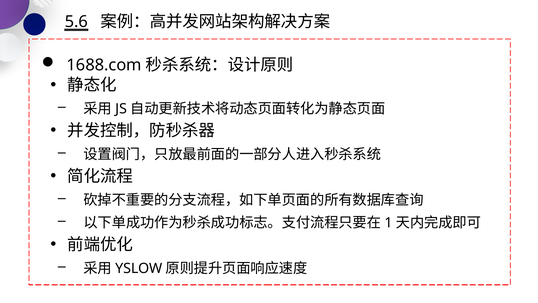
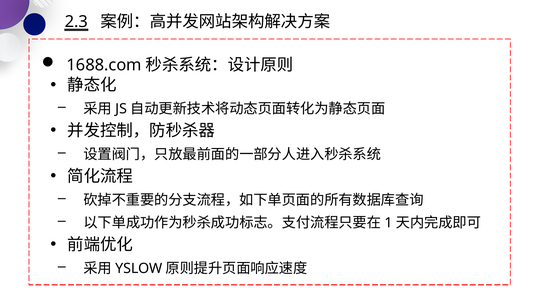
5.6: 5.6 -> 2.3 (76, 22)
